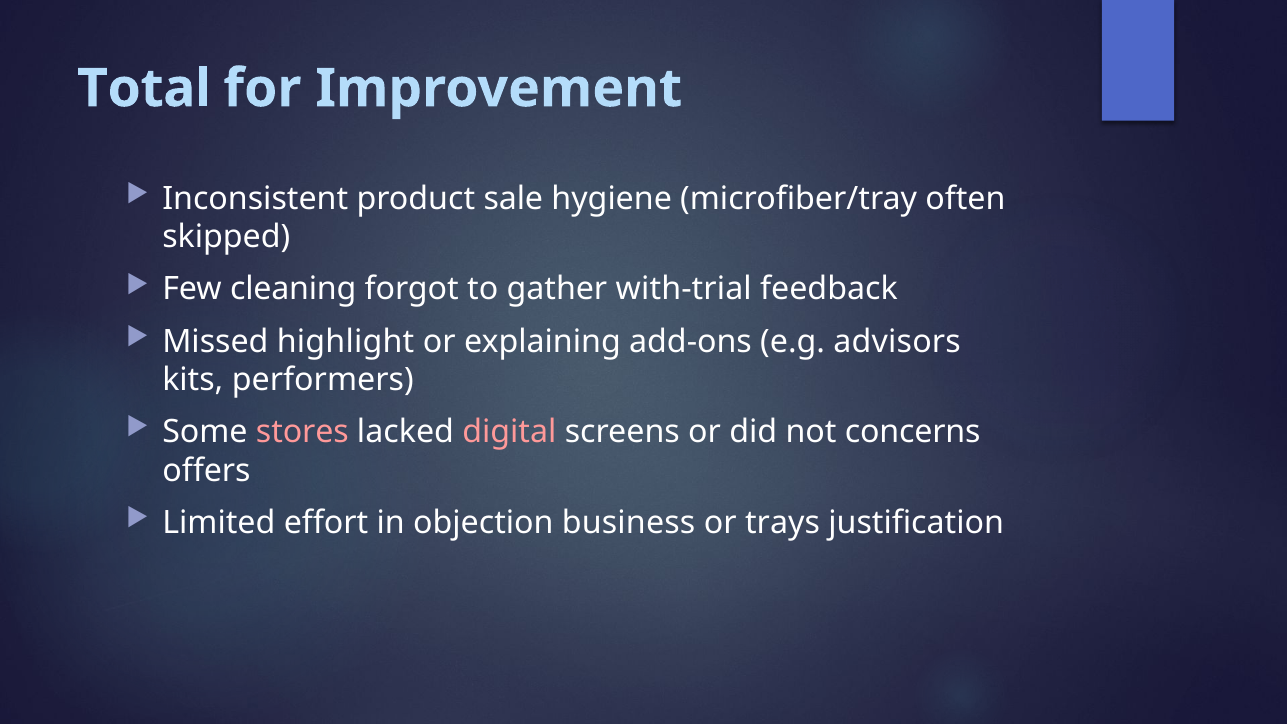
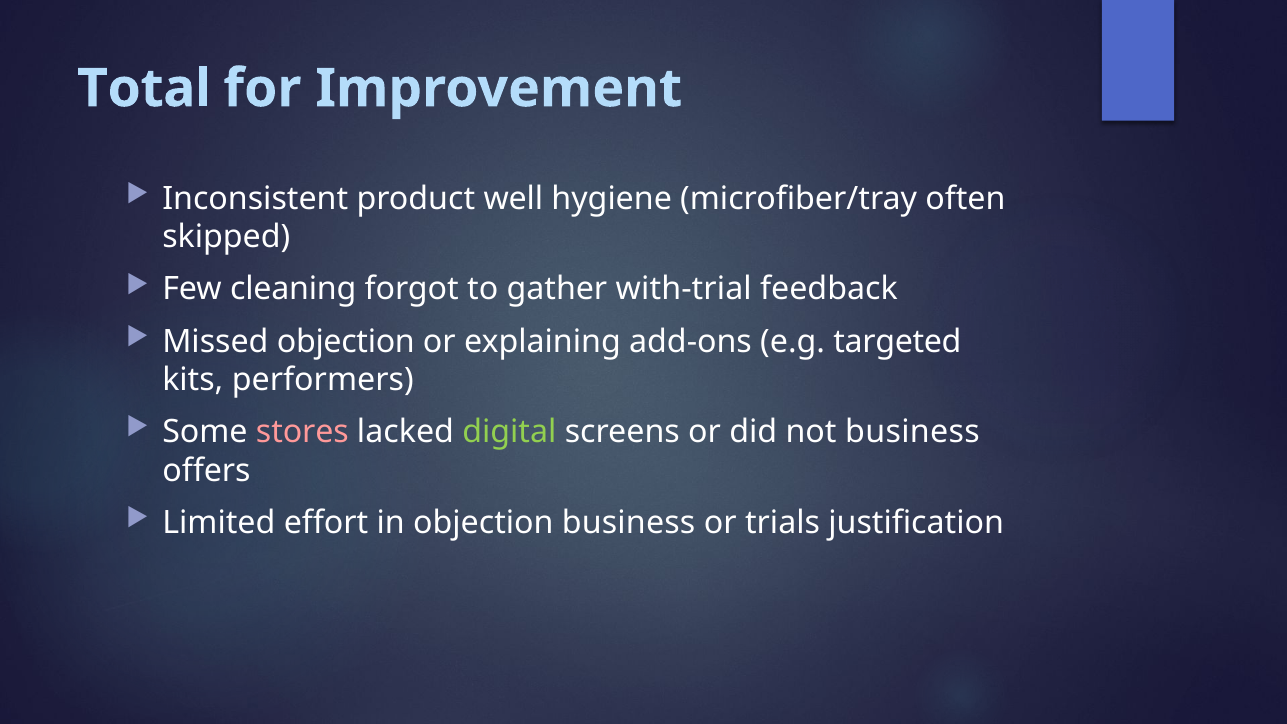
sale: sale -> well (513, 199)
Missed highlight: highlight -> objection (346, 341)
advisors: advisors -> targeted (897, 341)
digital colour: pink -> light green (509, 432)
not concerns: concerns -> business (912, 432)
trays: trays -> trials (783, 523)
